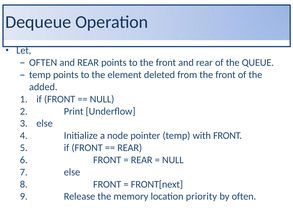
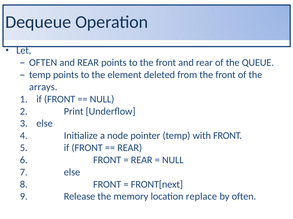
added: added -> arrays (43, 87)
priority: priority -> replace (201, 197)
